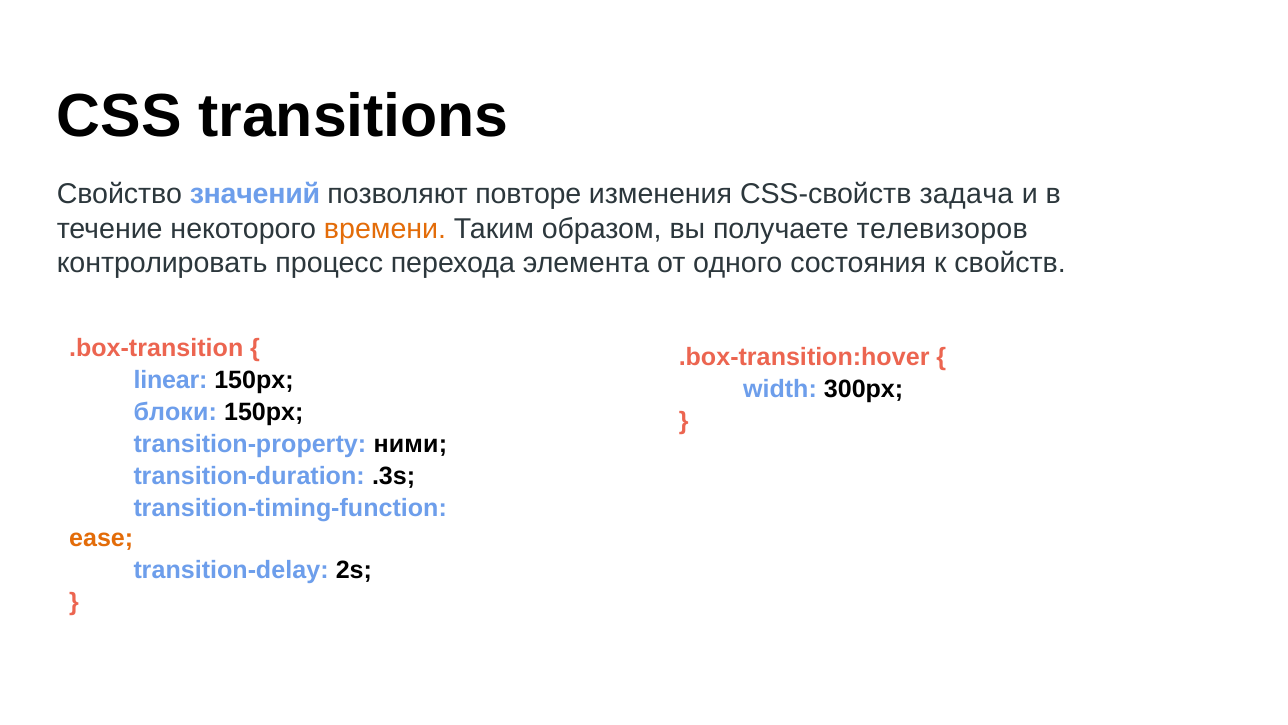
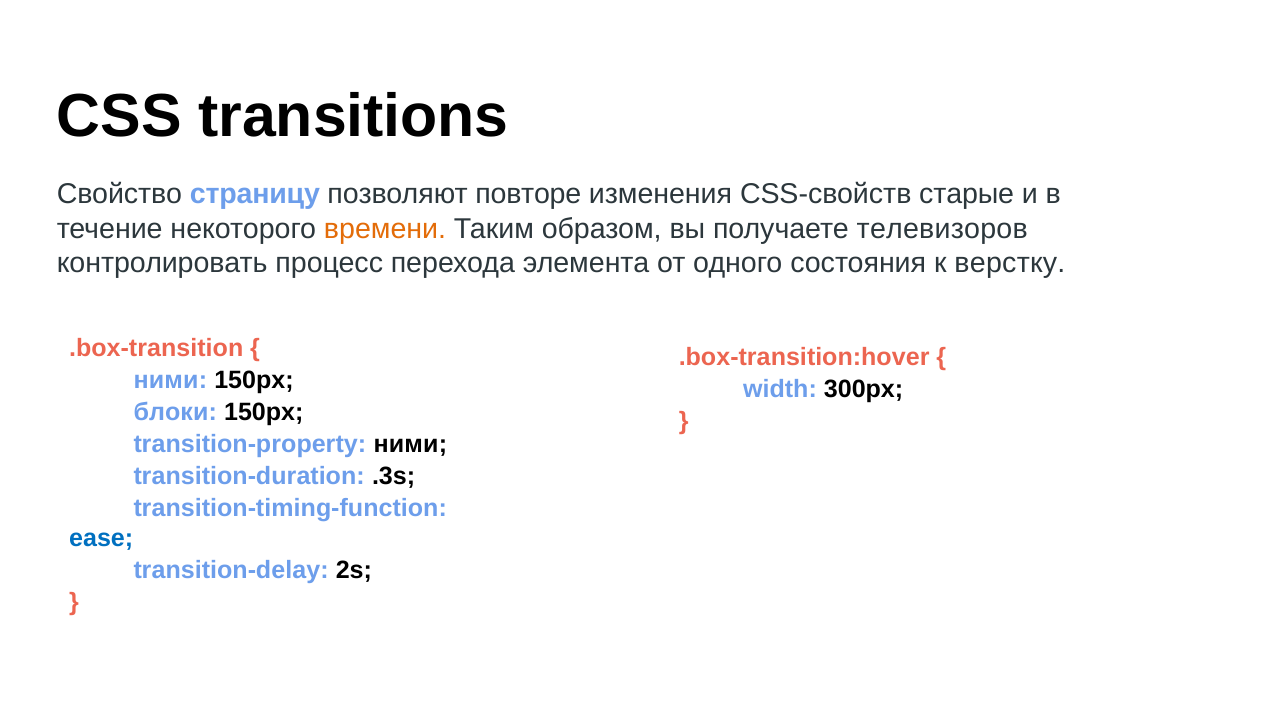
значений: значений -> страницу (255, 194)
задача: задача -> старые (967, 194)
свойств: свойств -> верстку (1010, 263)
linear: linear -> ними (170, 380)
ease colour: orange -> blue (101, 538)
